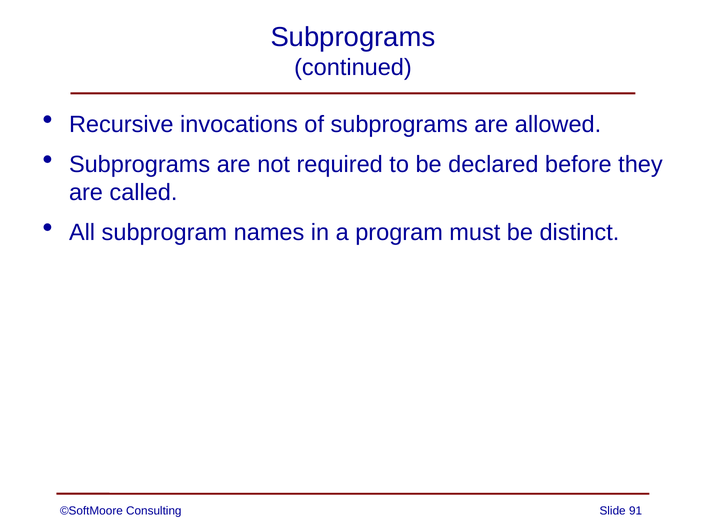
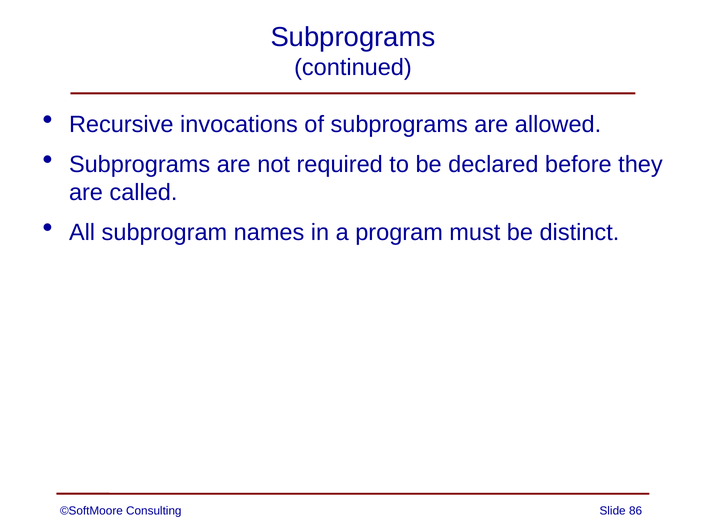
91: 91 -> 86 (636, 511)
